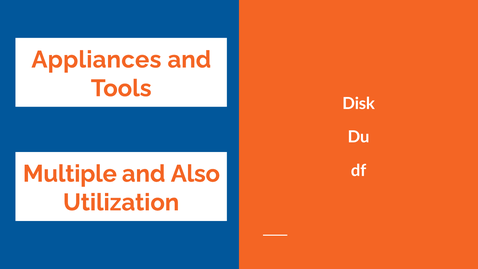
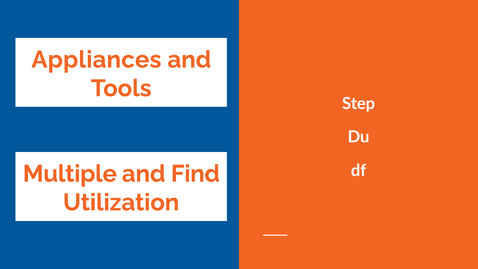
Disk: Disk -> Step (359, 104)
Also: Also -> Find (195, 174)
